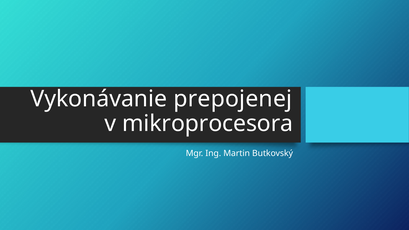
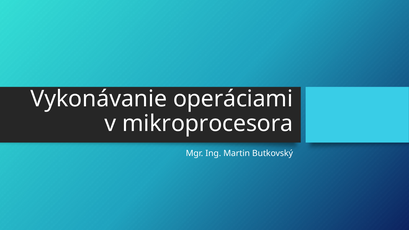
prepojenej: prepojenej -> operáciami (233, 99)
